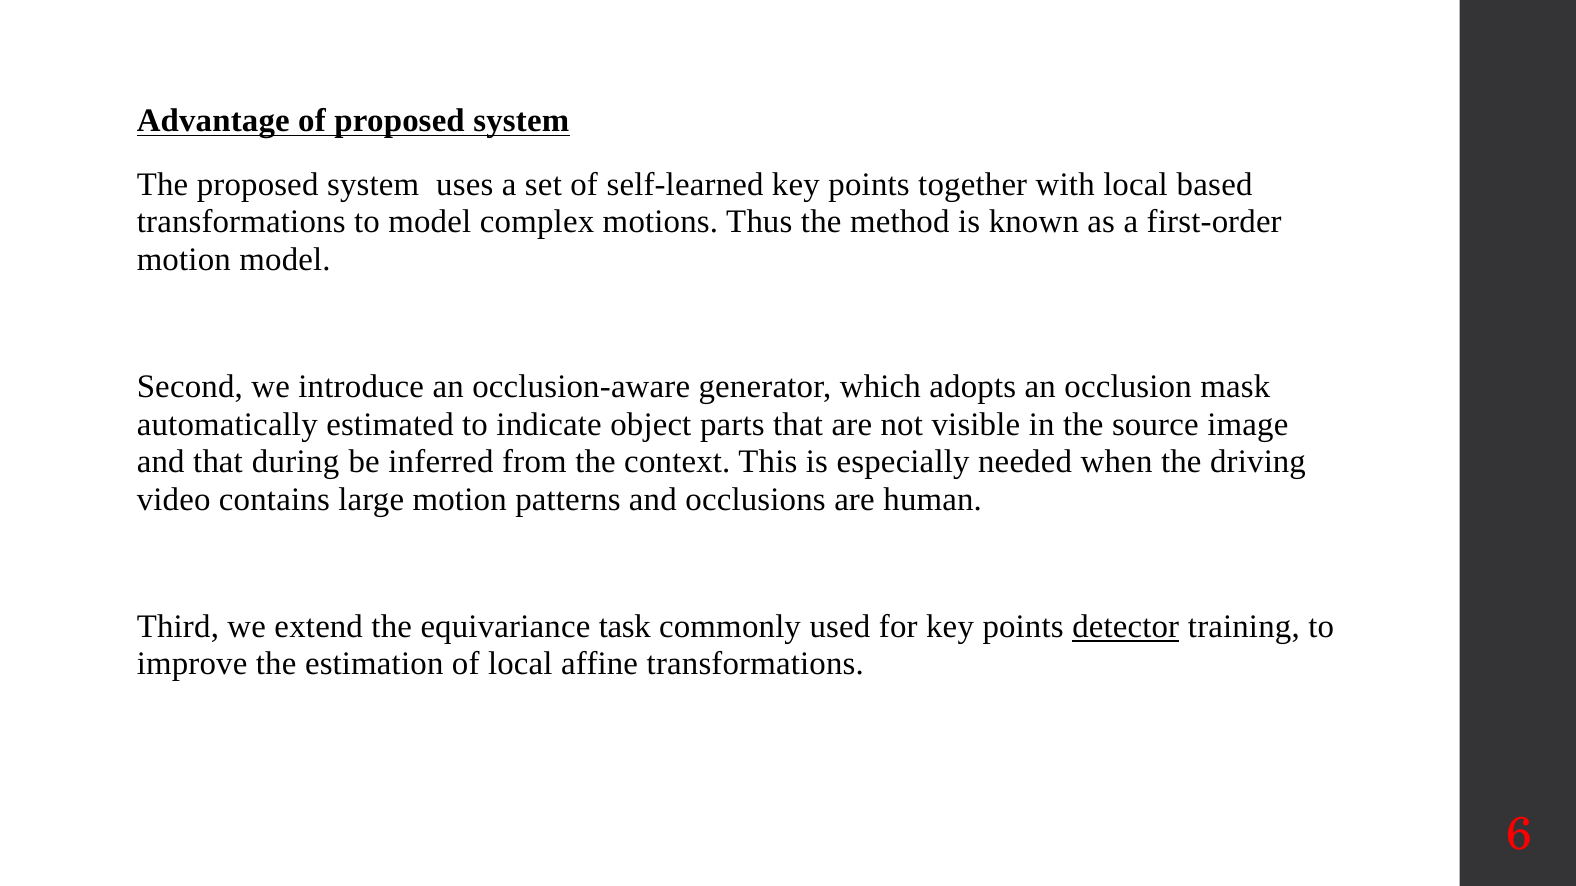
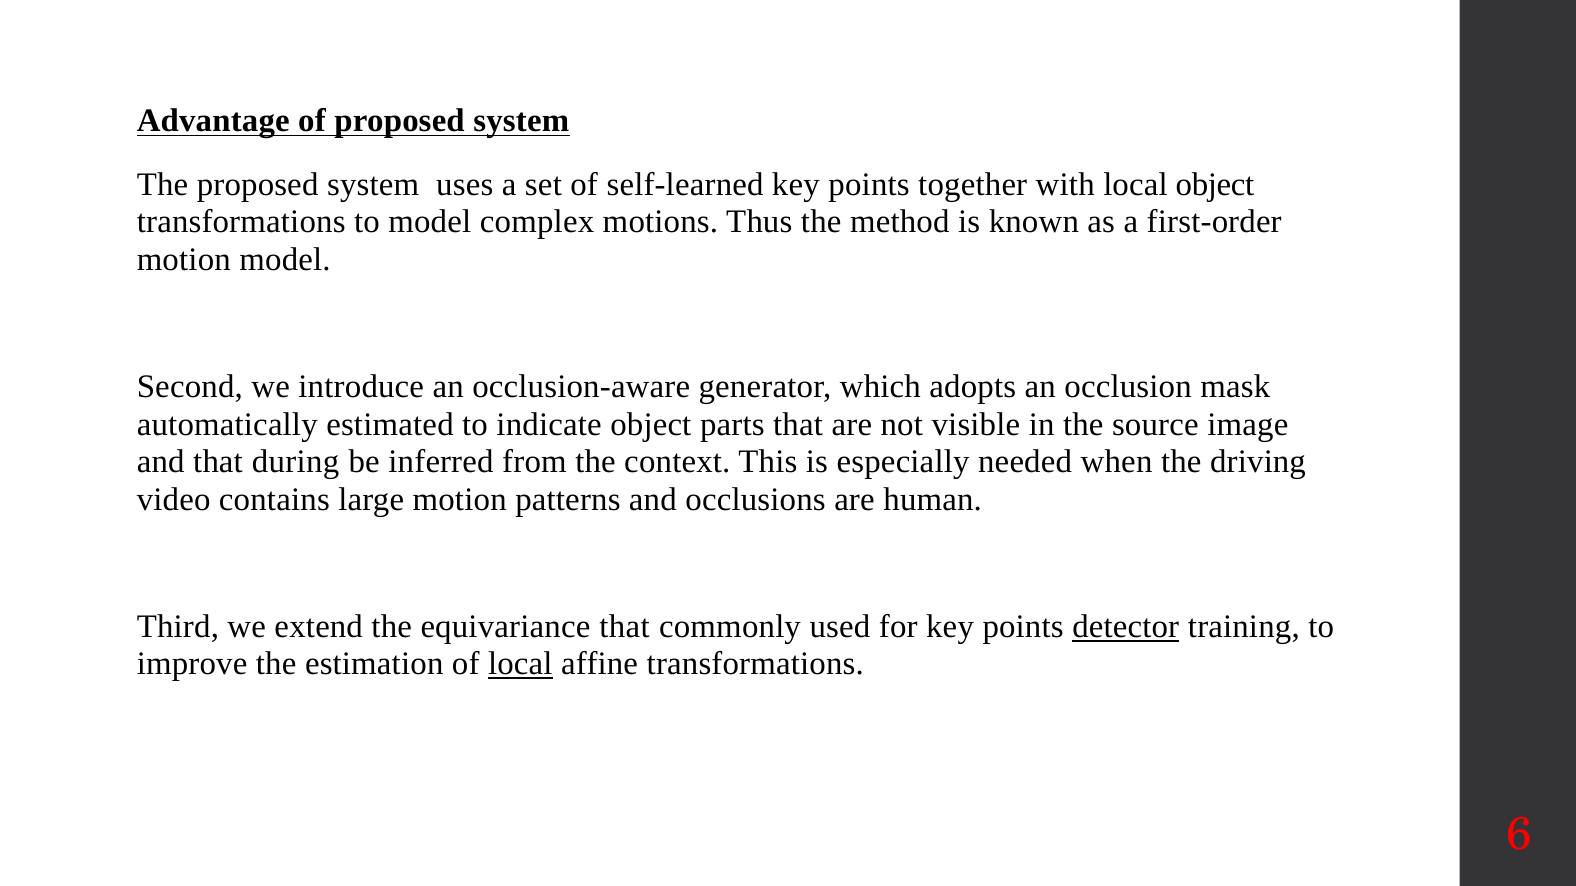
local based: based -> object (1215, 185)
equivariance task: task -> that (625, 627)
local underline: none -> present (520, 664)
